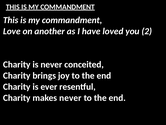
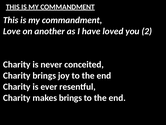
makes never: never -> brings (70, 97)
